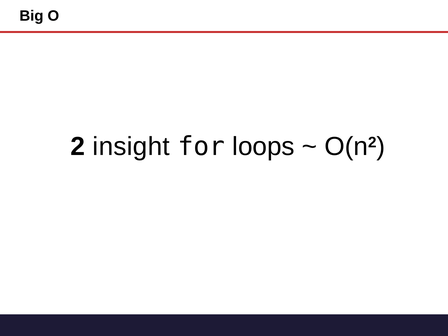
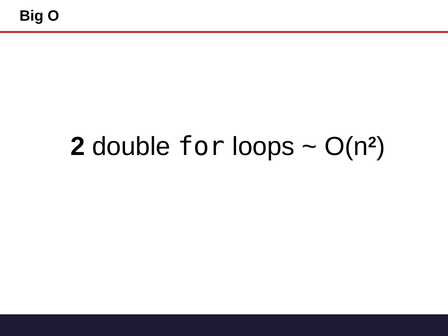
insight: insight -> double (131, 147)
